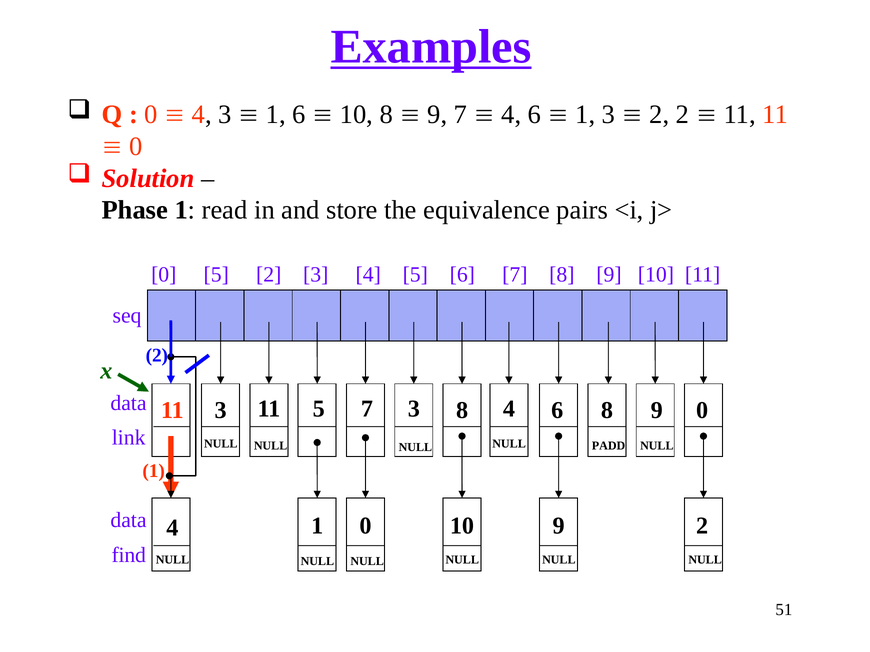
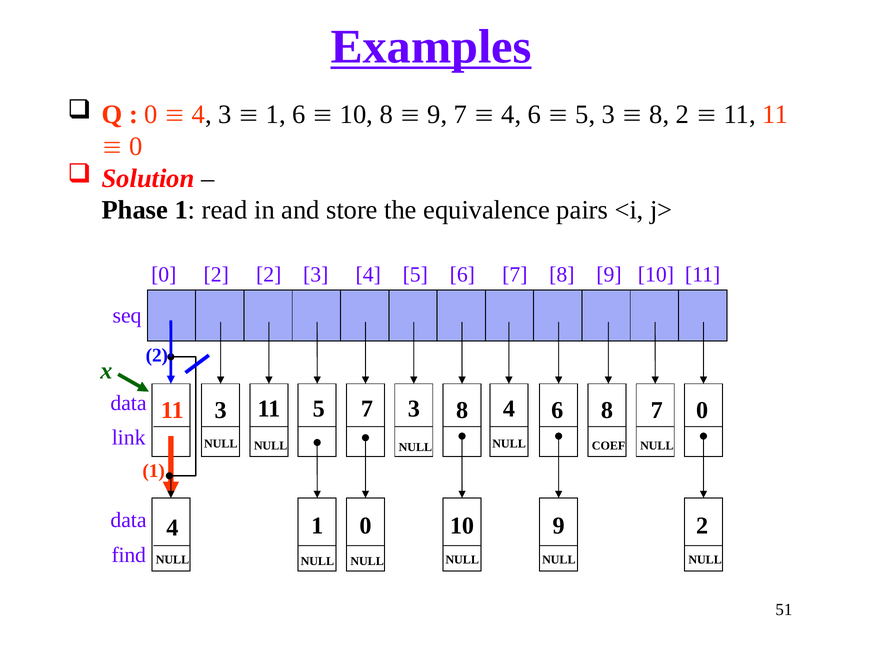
1: 1 -> 5 (585, 115)
2: 2 -> 8 (659, 115)
5: 5 -> 2 (216, 275)
9: 9 -> 7 (657, 411)
PADD: PADD -> COEF (609, 446)
